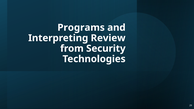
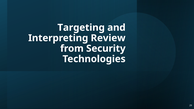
Programs: Programs -> Targeting (81, 28)
